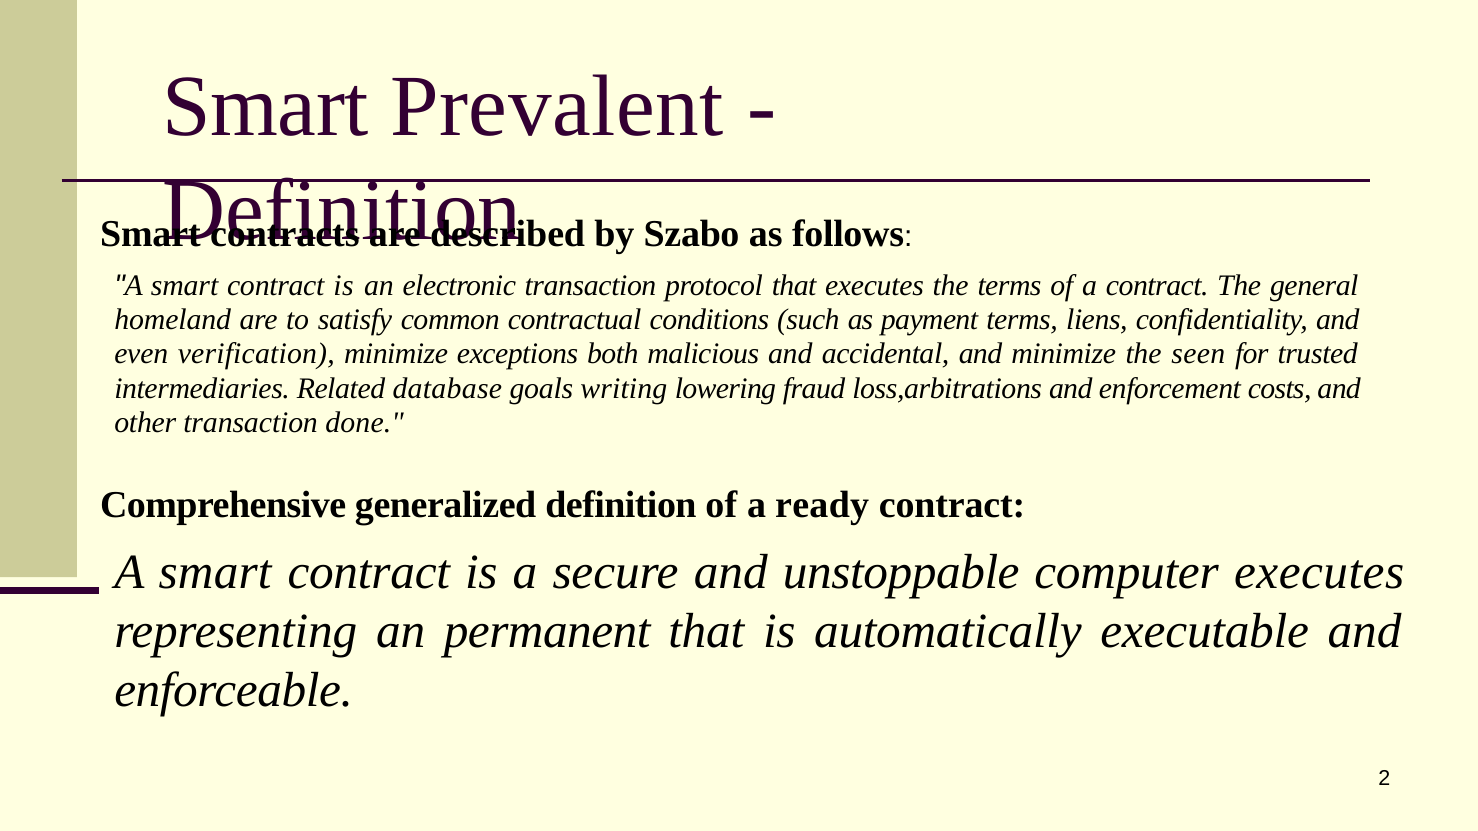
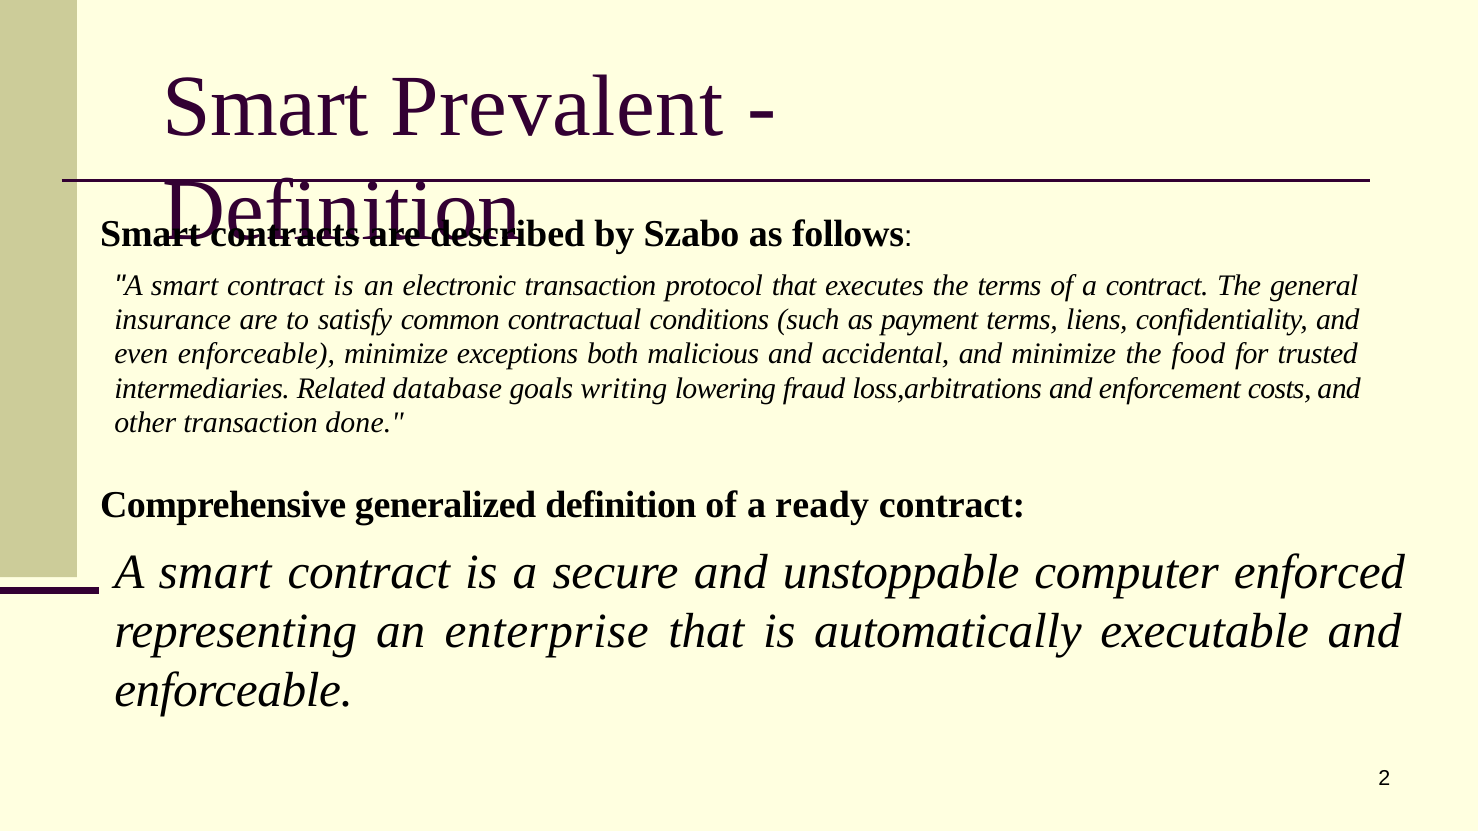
homeland: homeland -> insurance (173, 320)
even verification: verification -> enforceable (256, 354)
seen: seen -> food (1198, 354)
computer executes: executes -> enforced (1320, 573)
permanent: permanent -> enterprise (547, 632)
